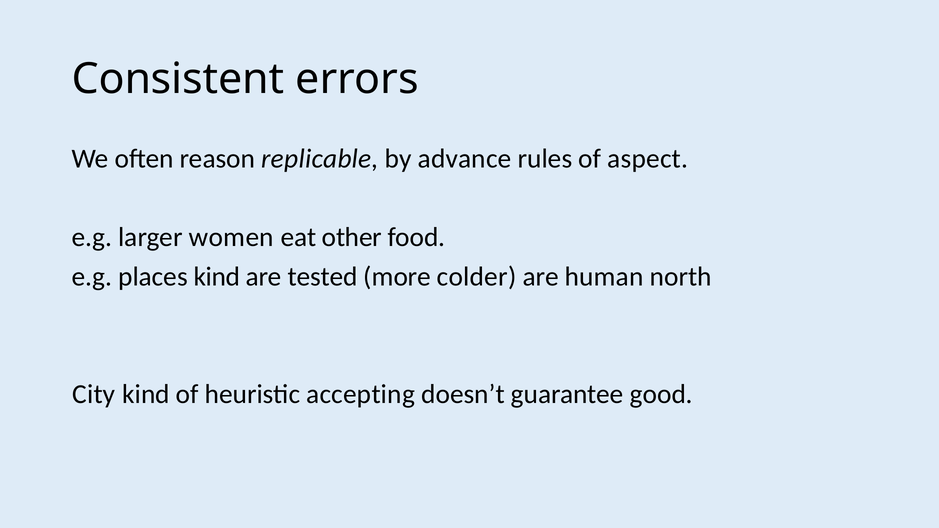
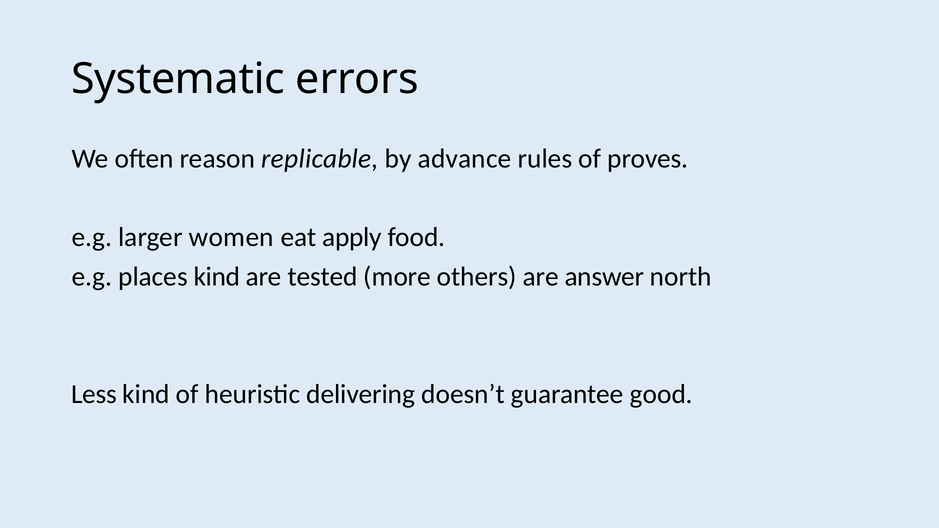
Consistent: Consistent -> Systematic (178, 79)
aspect: aspect -> proves (648, 159)
other: other -> apply (352, 237)
colder: colder -> others (477, 277)
human: human -> answer (604, 277)
City: City -> Less (94, 395)
accepting: accepting -> delivering (361, 395)
